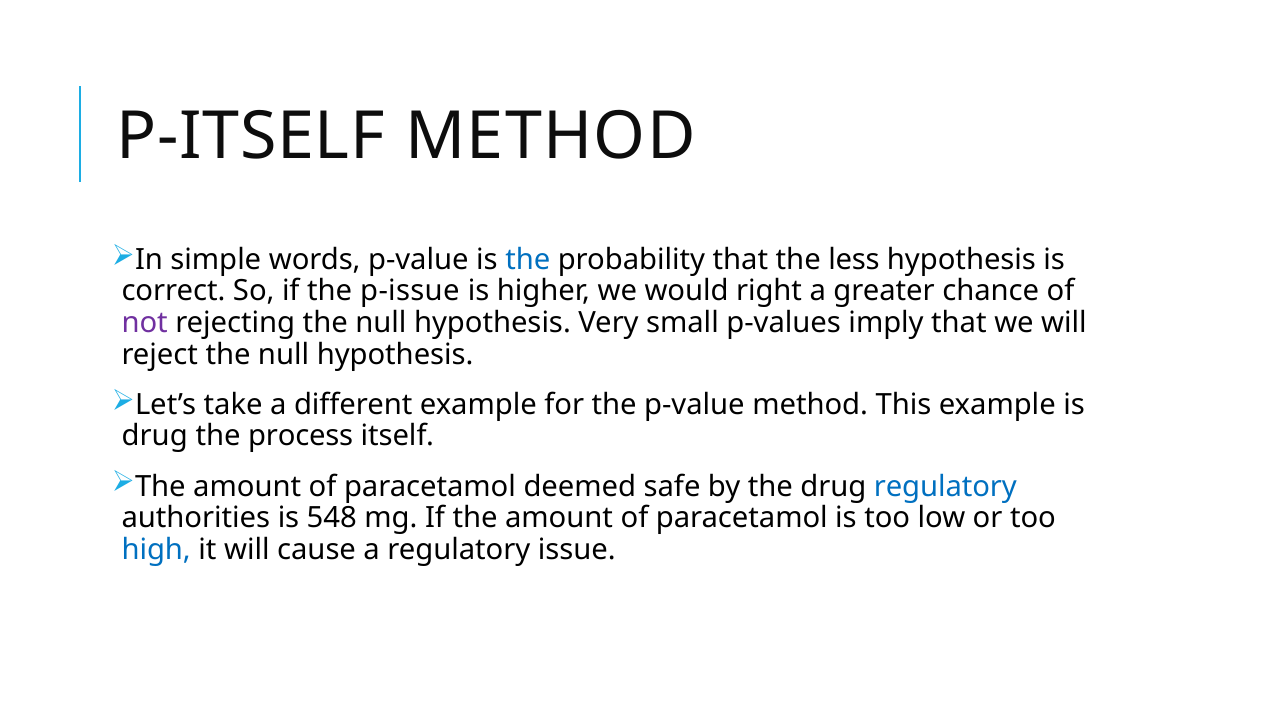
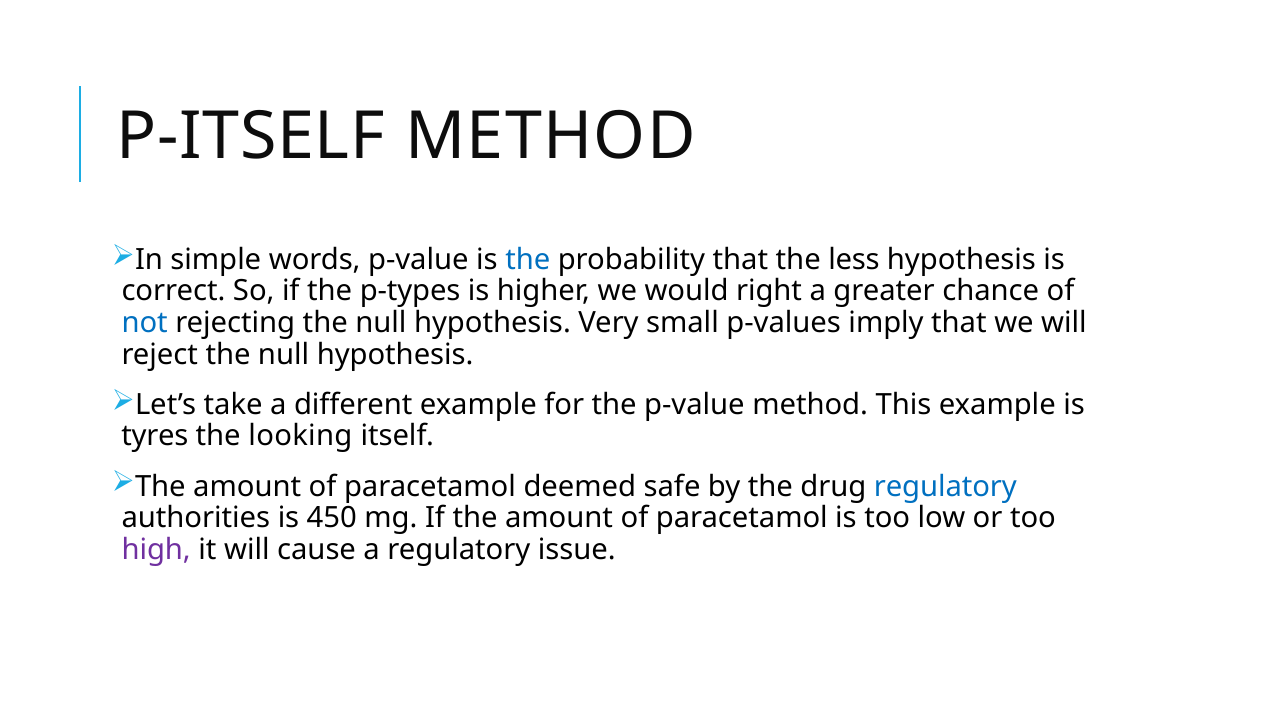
p-issue: p-issue -> p-types (410, 291)
not colour: purple -> blue (145, 323)
drug: drug -> tyres (155, 436)
process: process -> looking (300, 436)
548: 548 -> 450 (332, 518)
high colour: blue -> purple (156, 549)
